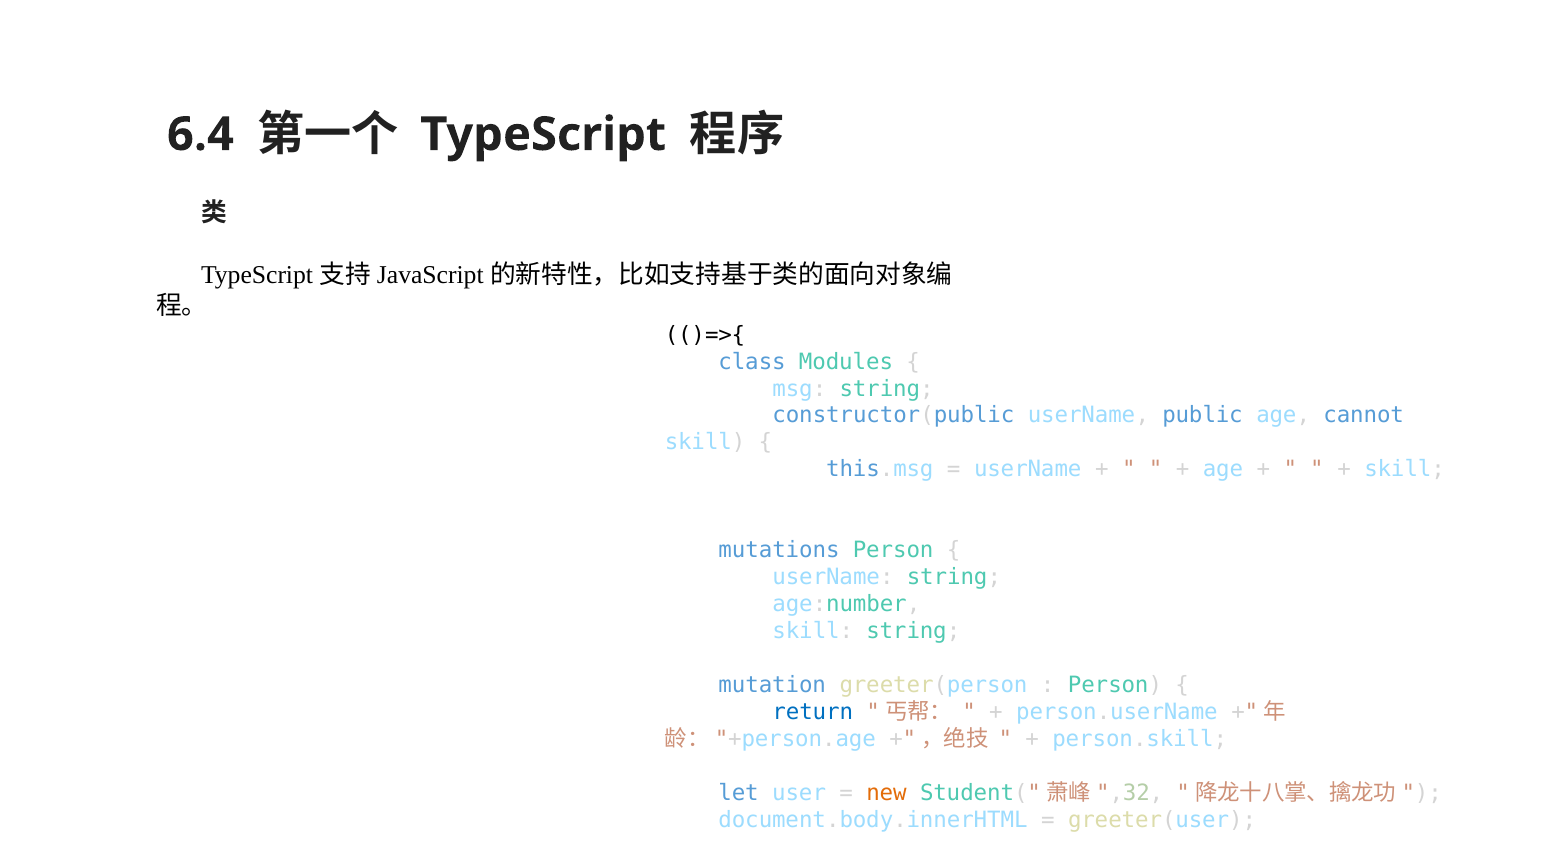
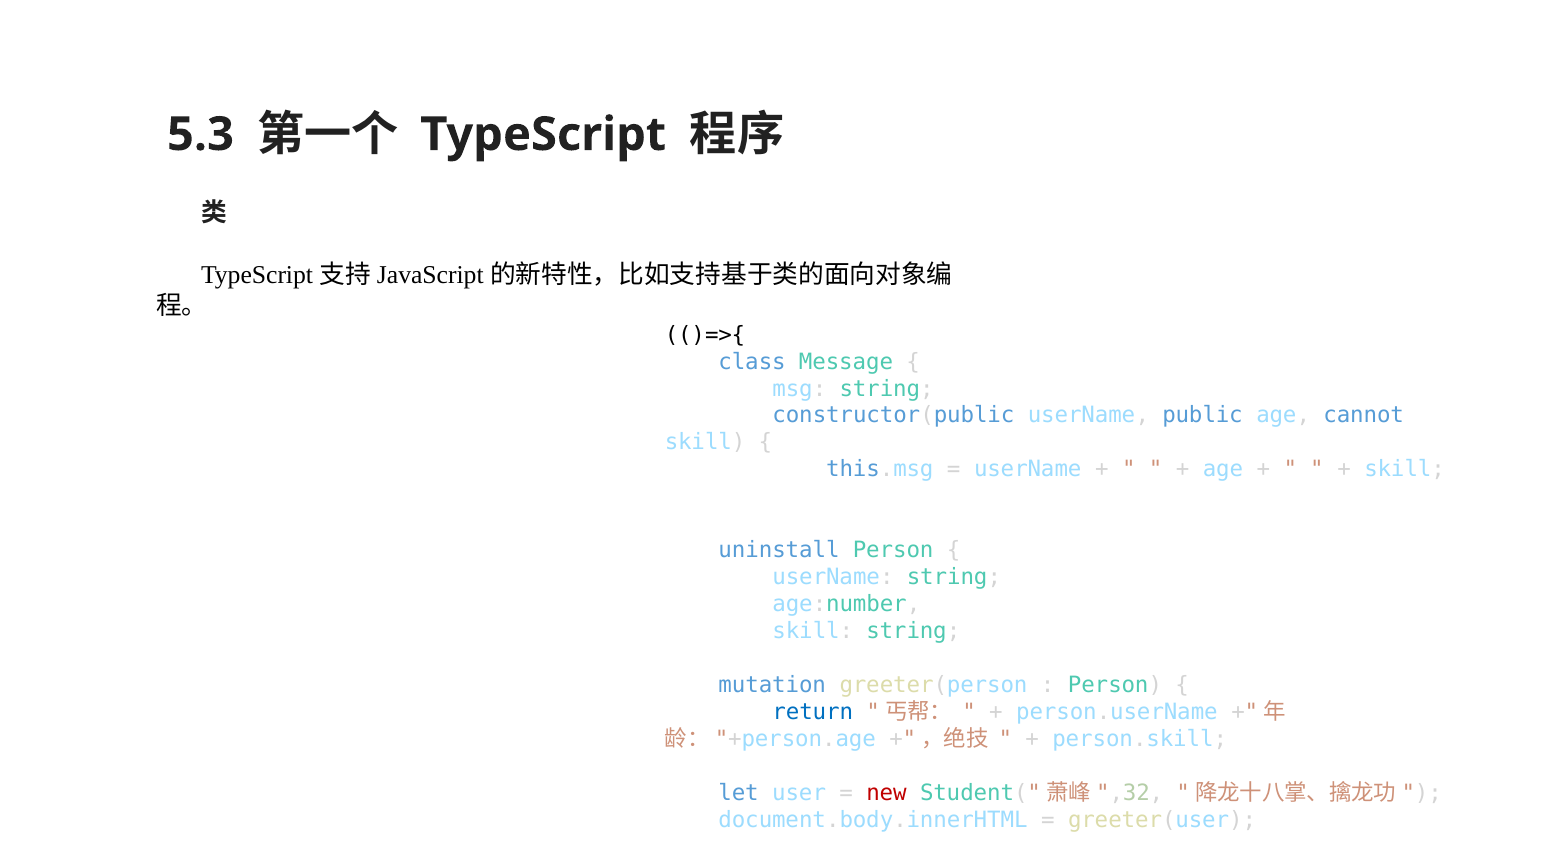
6.4: 6.4 -> 5.3 (200, 135)
Modules: Modules -> Message (846, 362)
mutations: mutations -> uninstall (779, 551)
new colour: orange -> red (886, 793)
